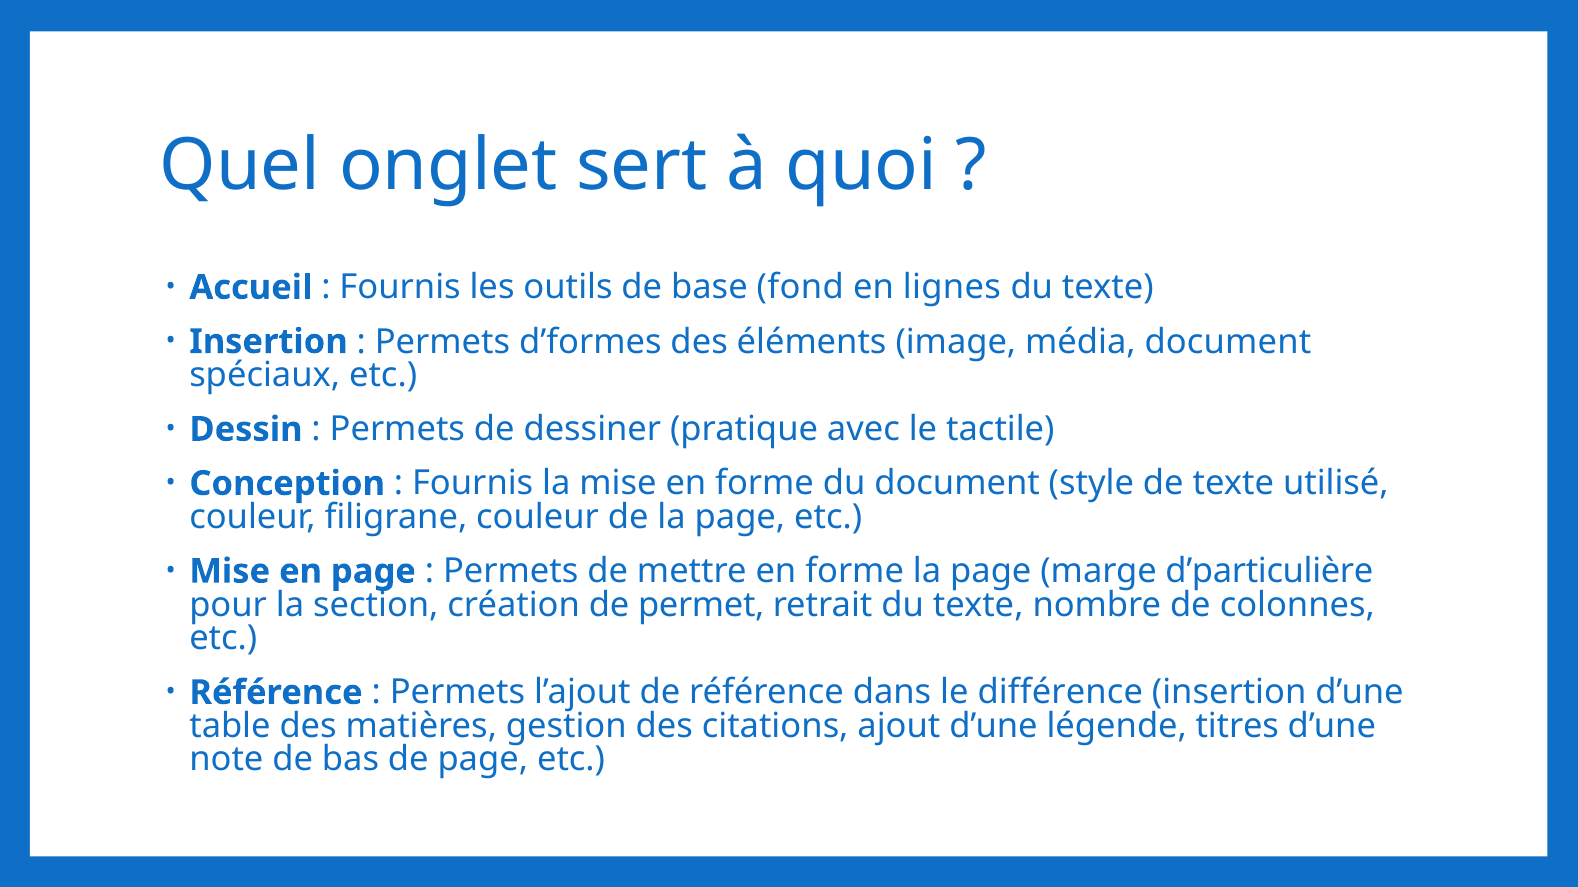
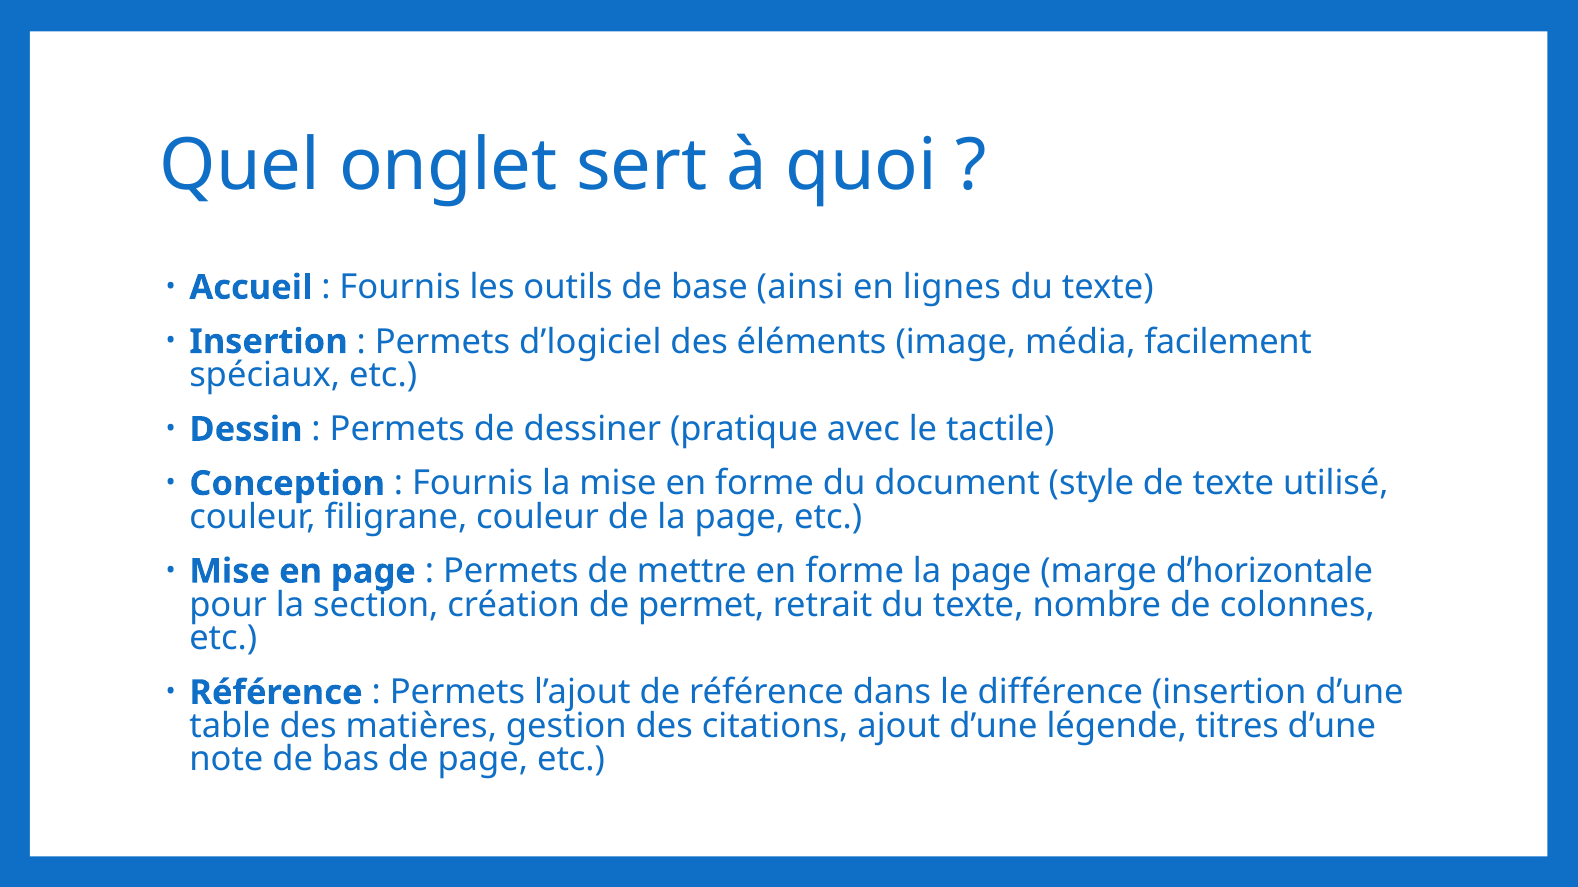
fond: fond -> ainsi (800, 288)
d’formes: d’formes -> d’logiciel (590, 342)
média document: document -> facilement (1228, 342)
d’particulière: d’particulière -> d’horizontale (1269, 572)
